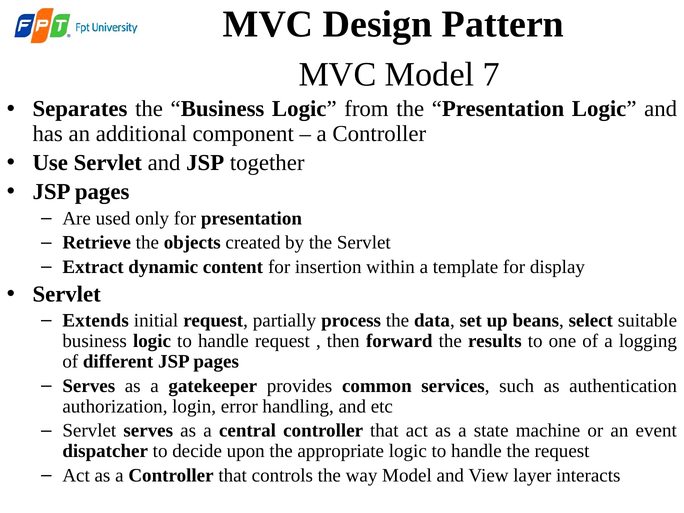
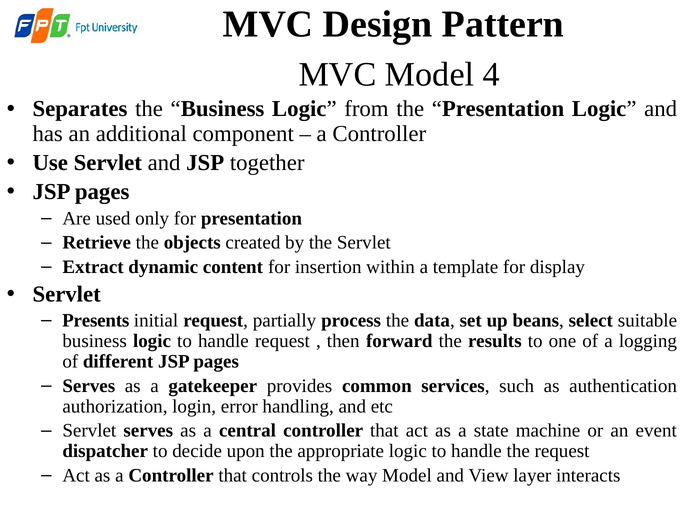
7: 7 -> 4 (491, 75)
Extends: Extends -> Presents (96, 320)
